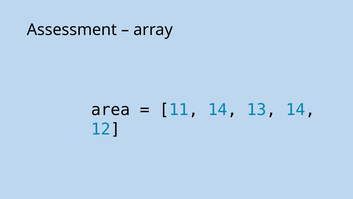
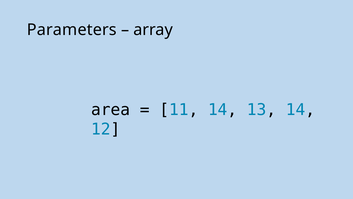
Assessment: Assessment -> Parameters (72, 30)
